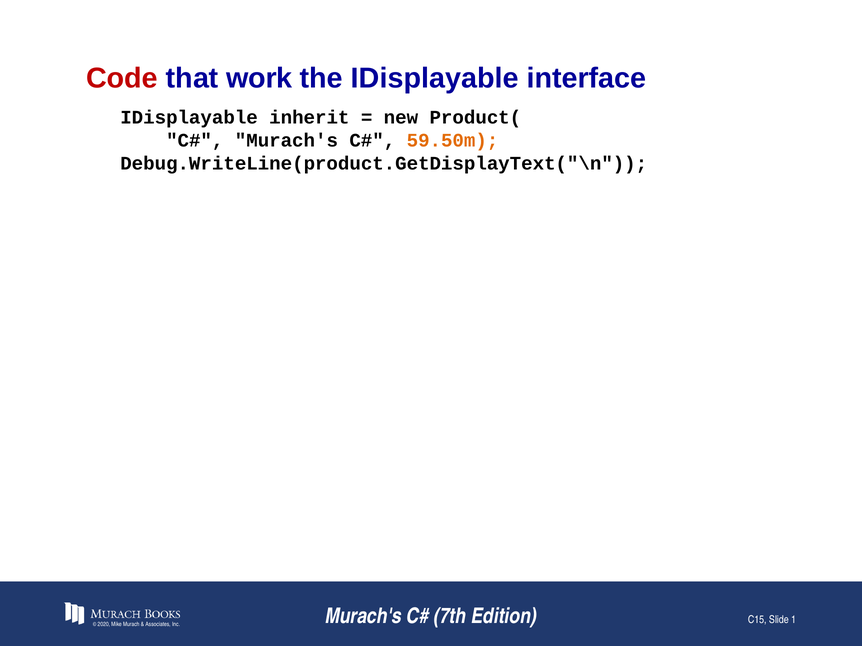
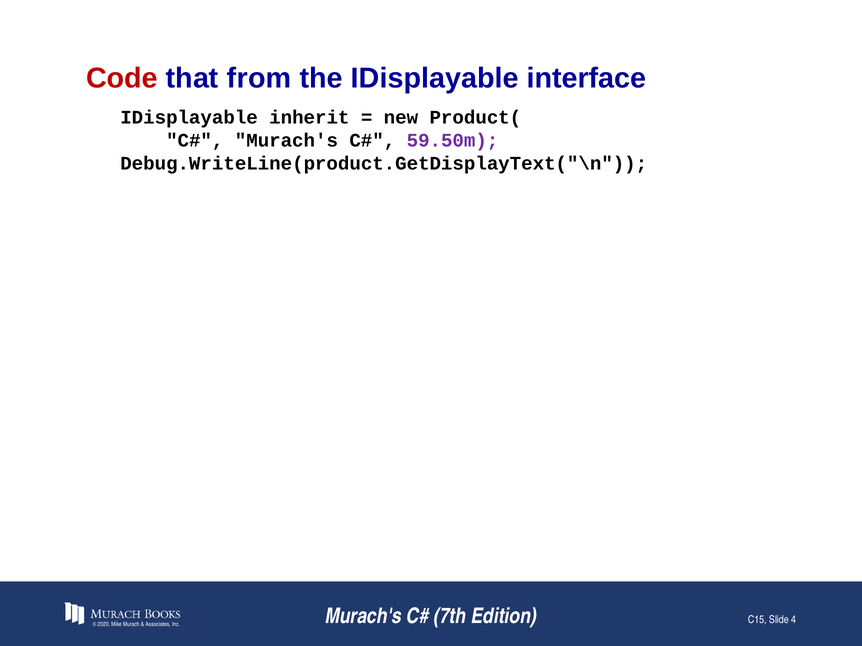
work: work -> from (259, 78)
59.50m colour: orange -> purple (453, 141)
1: 1 -> 4 (793, 620)
